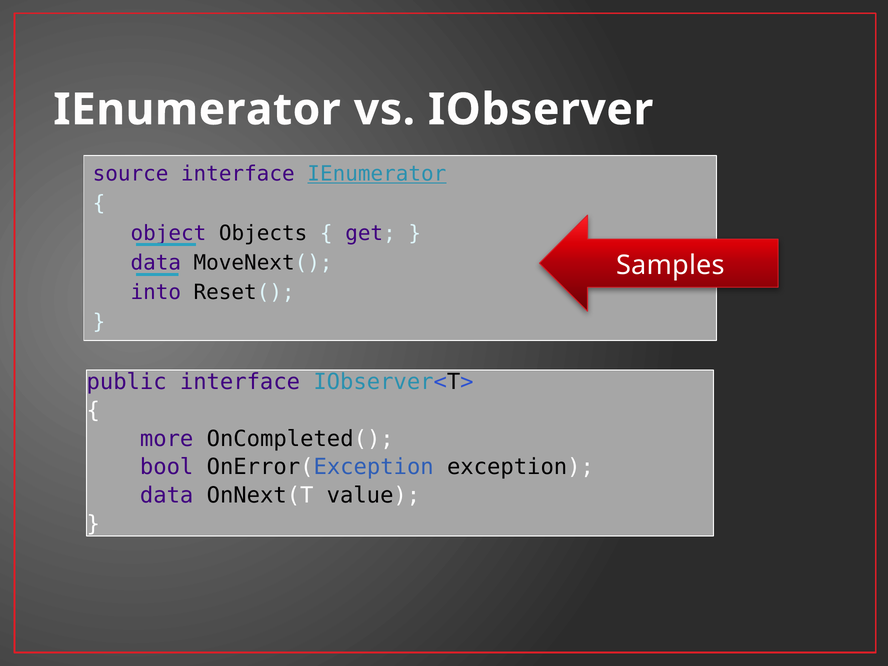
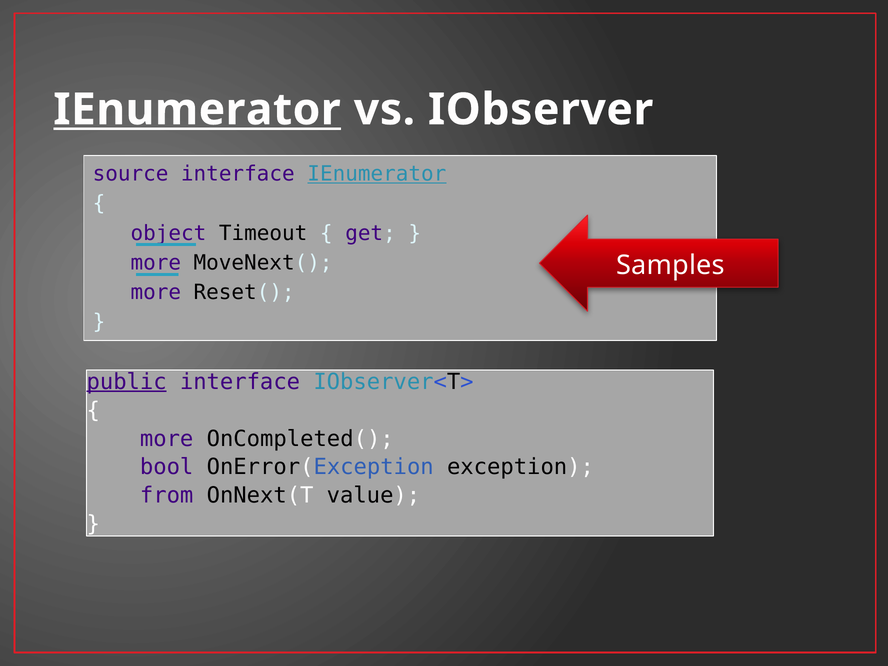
IEnumerator underline: none -> present (197, 110)
Objects: Objects -> Timeout (263, 233)
data: data -> more (156, 263)
into: into -> more (156, 292)
public underline: none -> present (127, 382)
data: data -> from (167, 496)
